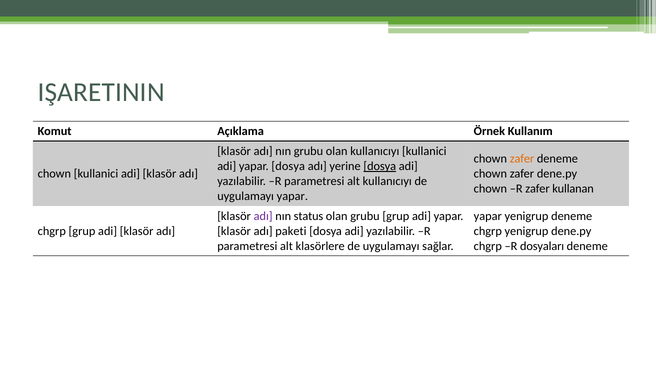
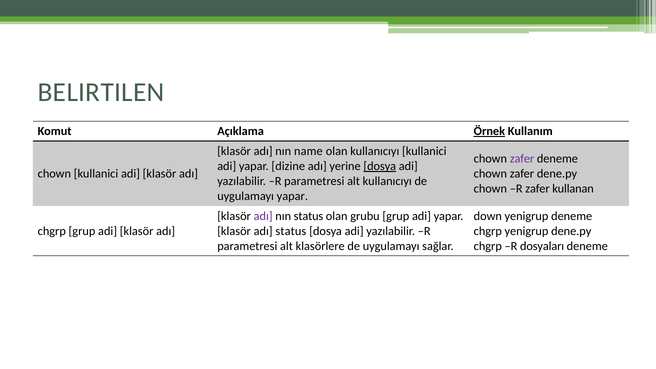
IŞARETININ: IŞARETININ -> BELIRTILEN (101, 92)
Örnek underline: none -> present (489, 131)
nın grubu: grubu -> name (308, 151)
zafer colour: orange -> purple (522, 159)
yapar dosya: dosya -> dizine (288, 166)
yapar: yapar -> down (488, 216)
adı paketi: paketi -> status (291, 231)
